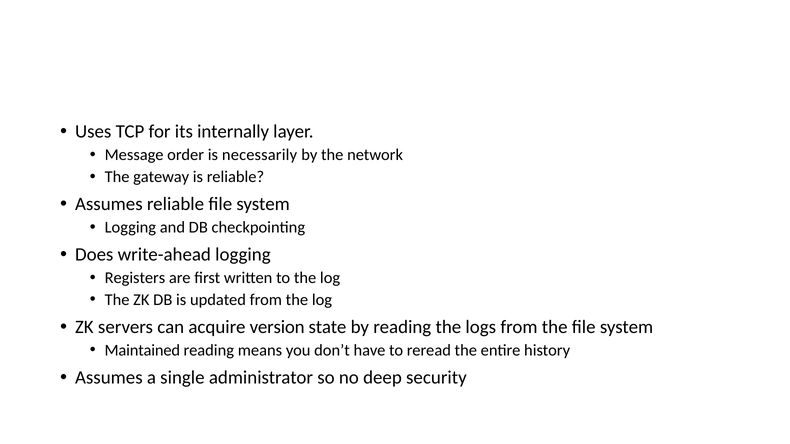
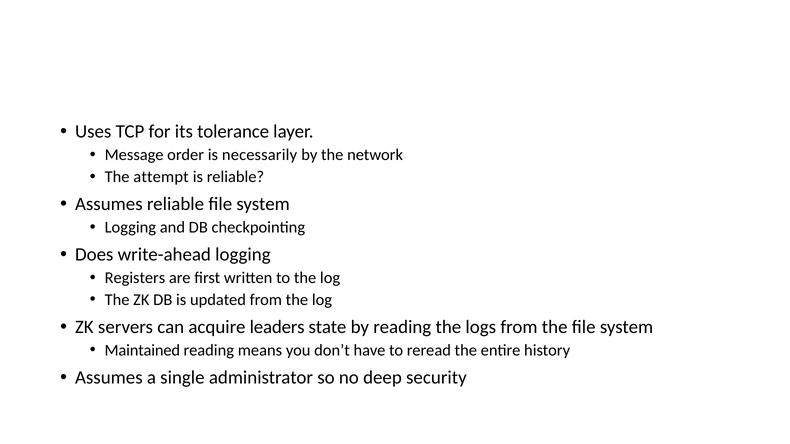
internally: internally -> tolerance (233, 132)
gateway: gateway -> attempt (161, 177)
version: version -> leaders (277, 327)
